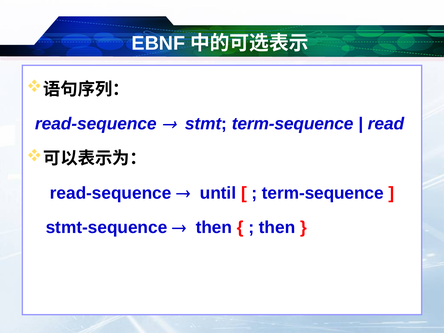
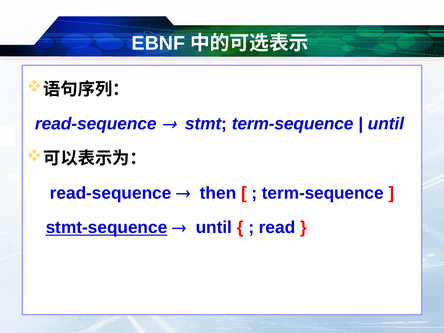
read: read -> until (386, 124)
until: until -> then (218, 193)
stmt-sequence underline: none -> present (107, 228)
then: then -> until (214, 228)
then: then -> read (277, 228)
